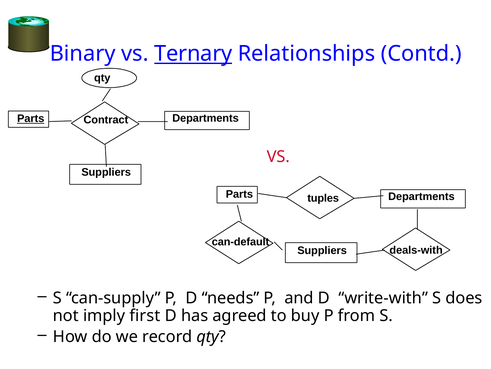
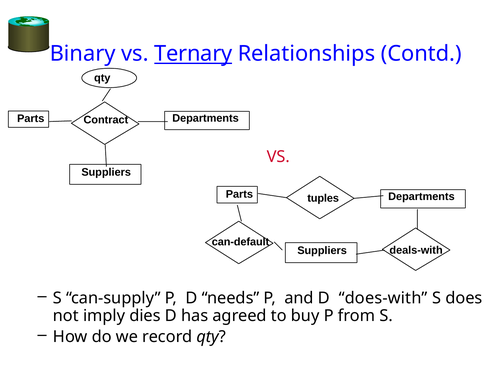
Parts underline: present -> none (31, 118)
write-with: write-with -> does-with (383, 298)
first: first -> dies (145, 315)
